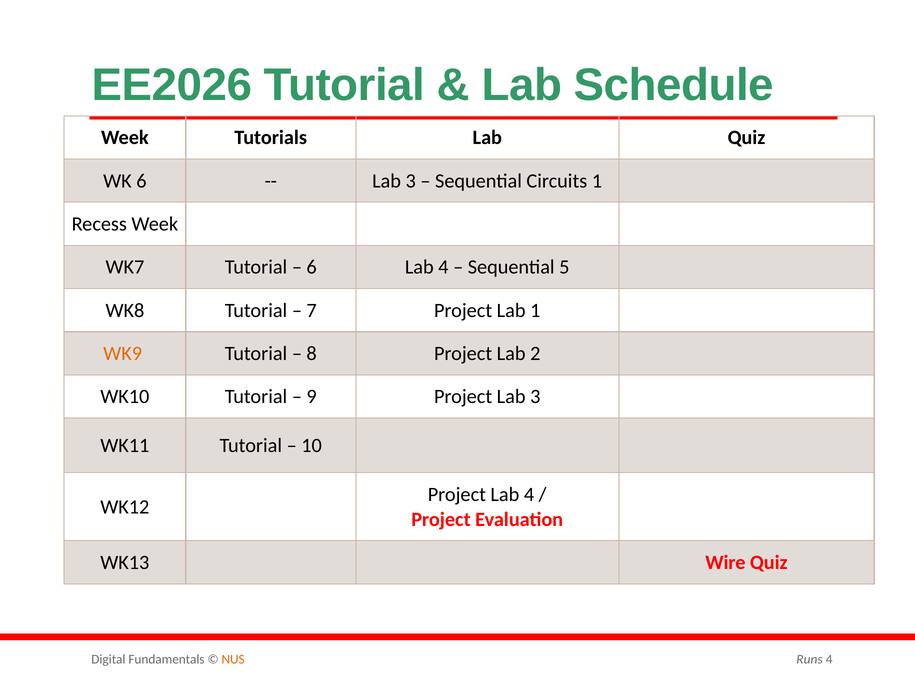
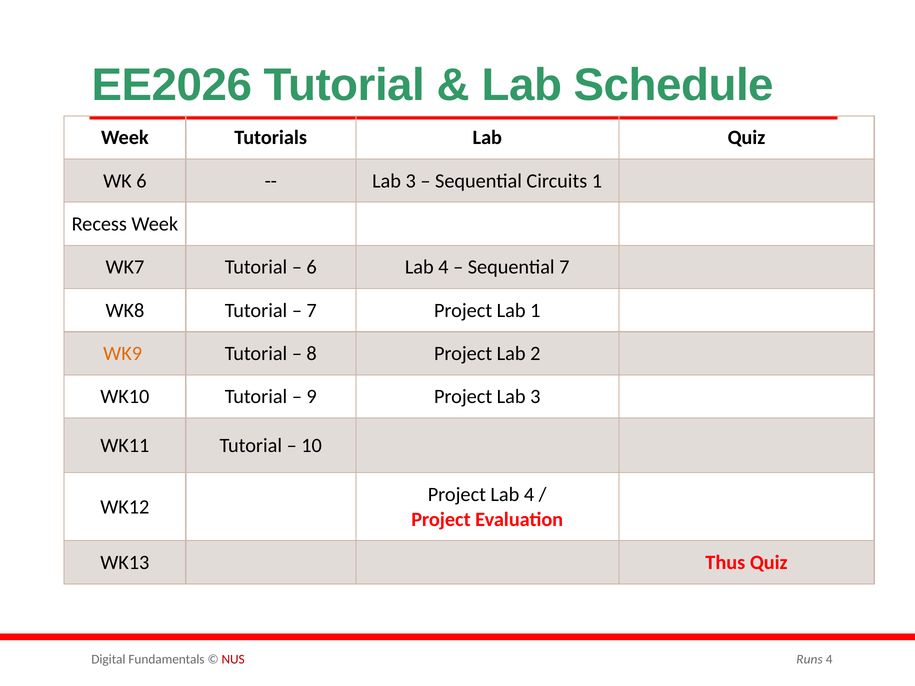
Sequential 5: 5 -> 7 (564, 267)
Wire: Wire -> Thus (725, 563)
NUS colour: orange -> red (233, 660)
